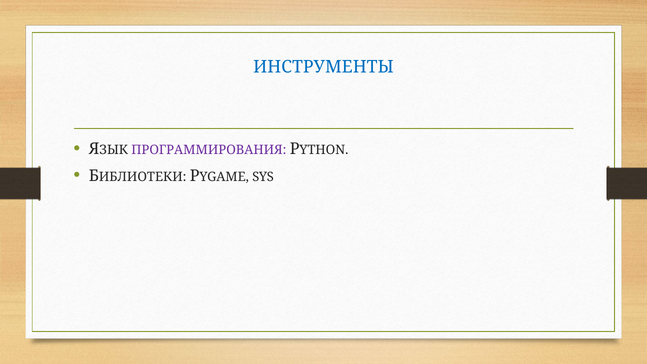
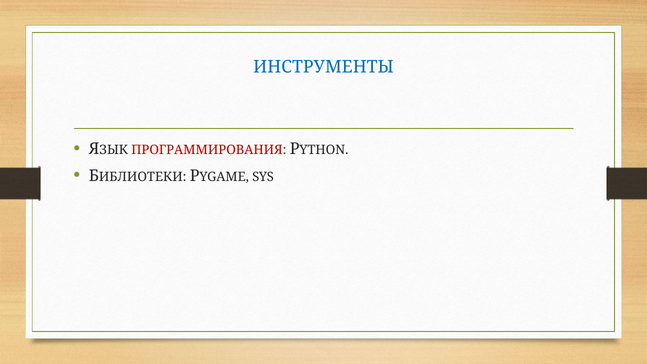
ПРОГРАММИРОВАНИЯ colour: purple -> red (209, 150)
